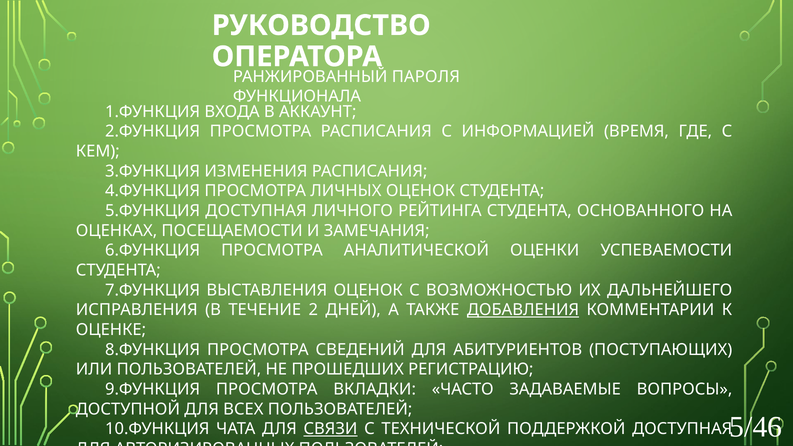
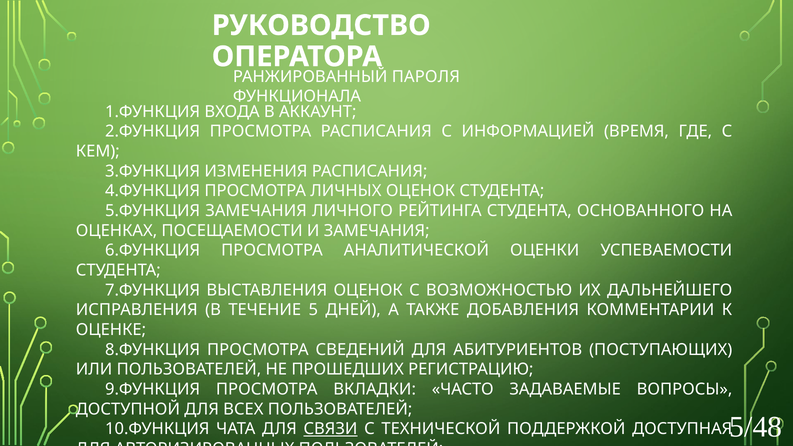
ДОСТУПНАЯ: ДОСТУПНАЯ -> ЗАМЕЧАНИЯ (256, 211)
2: 2 -> 5 (313, 310)
ДОБАВЛЕНИЯ underline: present -> none (523, 310)
5/46: 5/46 -> 5/48 (756, 427)
